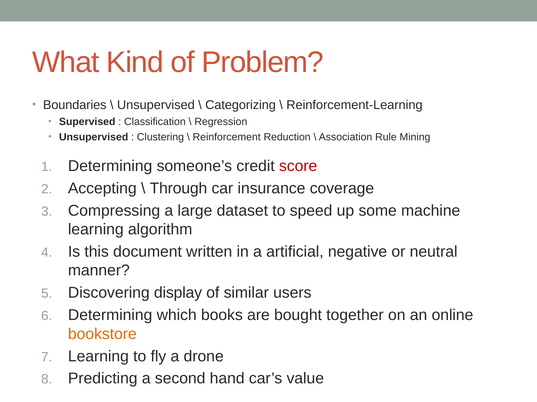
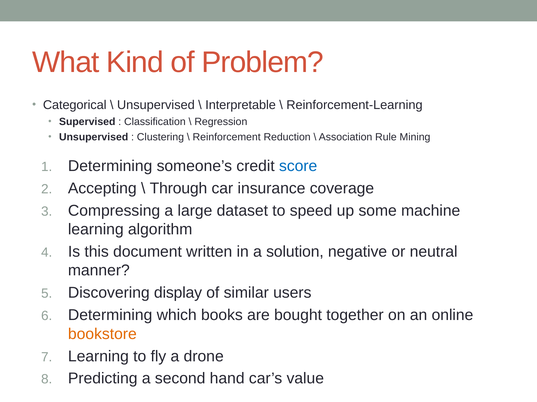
Boundaries: Boundaries -> Categorical (75, 105)
Categorizing: Categorizing -> Interpretable (241, 105)
score colour: red -> blue (298, 166)
artificial: artificial -> solution (295, 252)
